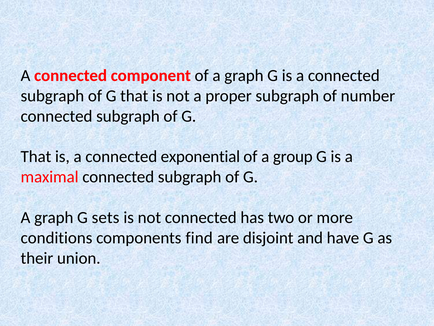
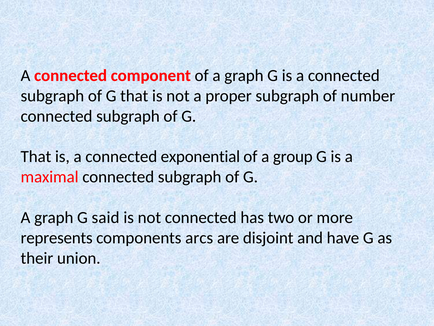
sets: sets -> said (106, 217)
conditions: conditions -> represents (57, 238)
find: find -> arcs (199, 238)
